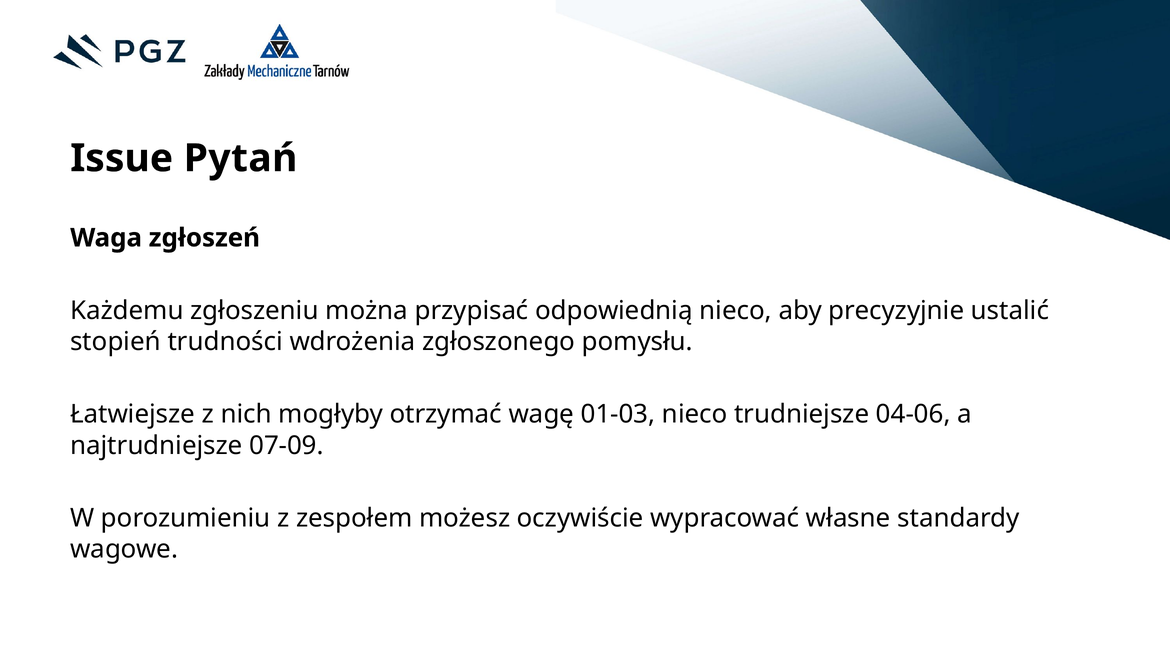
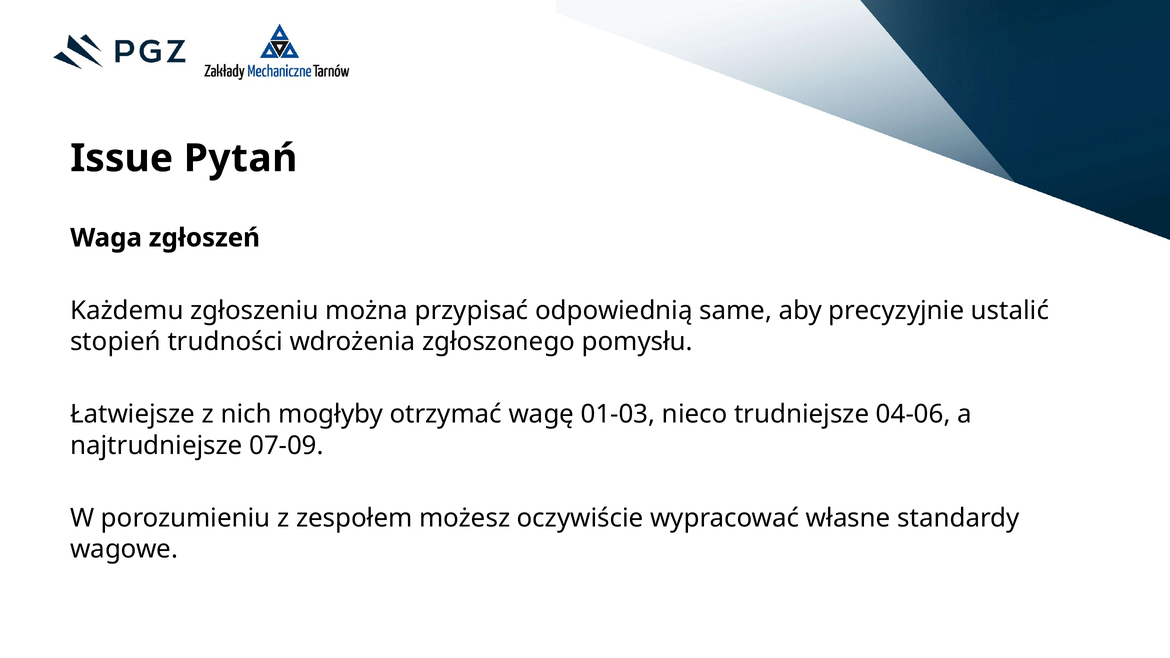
odpowiednią nieco: nieco -> same (736, 311)
